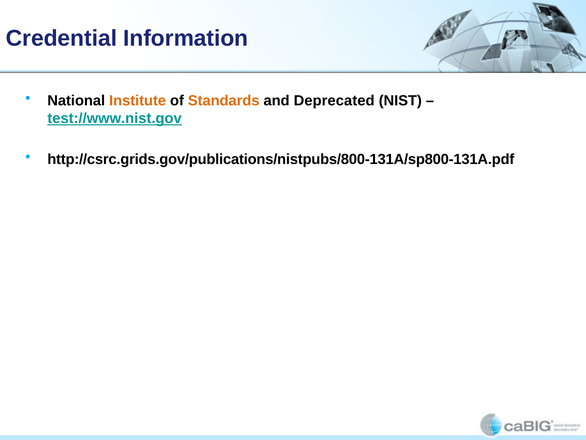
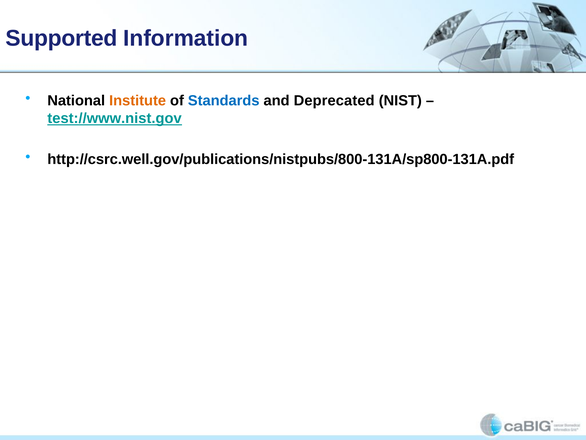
Credential: Credential -> Supported (62, 38)
Standards colour: orange -> blue (224, 101)
http://csrc.grids.gov/publications/nistpubs/800-131A/sp800-131A.pdf: http://csrc.grids.gov/publications/nistpubs/800-131A/sp800-131A.pdf -> http://csrc.well.gov/publications/nistpubs/800-131A/sp800-131A.pdf (281, 159)
